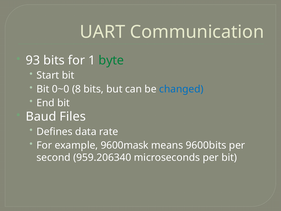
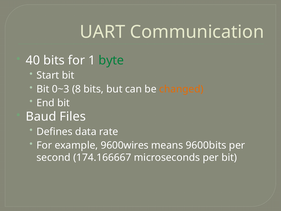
93: 93 -> 40 (33, 60)
0~0: 0~0 -> 0~3 (61, 89)
changed colour: blue -> orange (181, 89)
9600mask: 9600mask -> 9600wires (125, 145)
959.206340: 959.206340 -> 174.166667 (102, 157)
